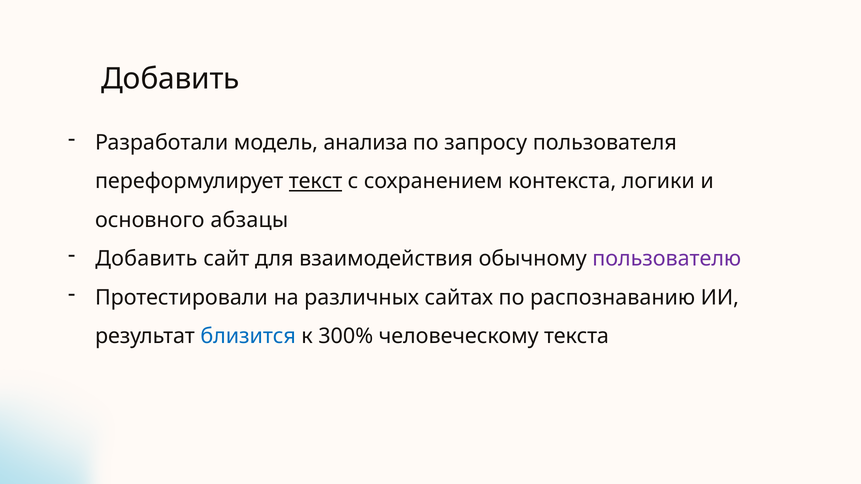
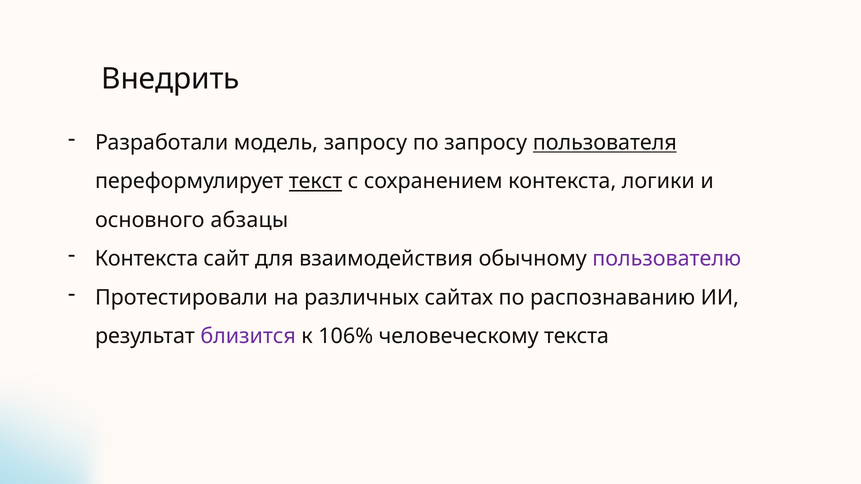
Добавить: Добавить -> Внедрить (171, 79)
модель анализа: анализа -> запросу (365, 143)
пользователя underline: none -> present (605, 143)
Добавить: Добавить -> Контекста (147, 259)
близится colour: blue -> purple (248, 336)
300%: 300% -> 106% (346, 336)
